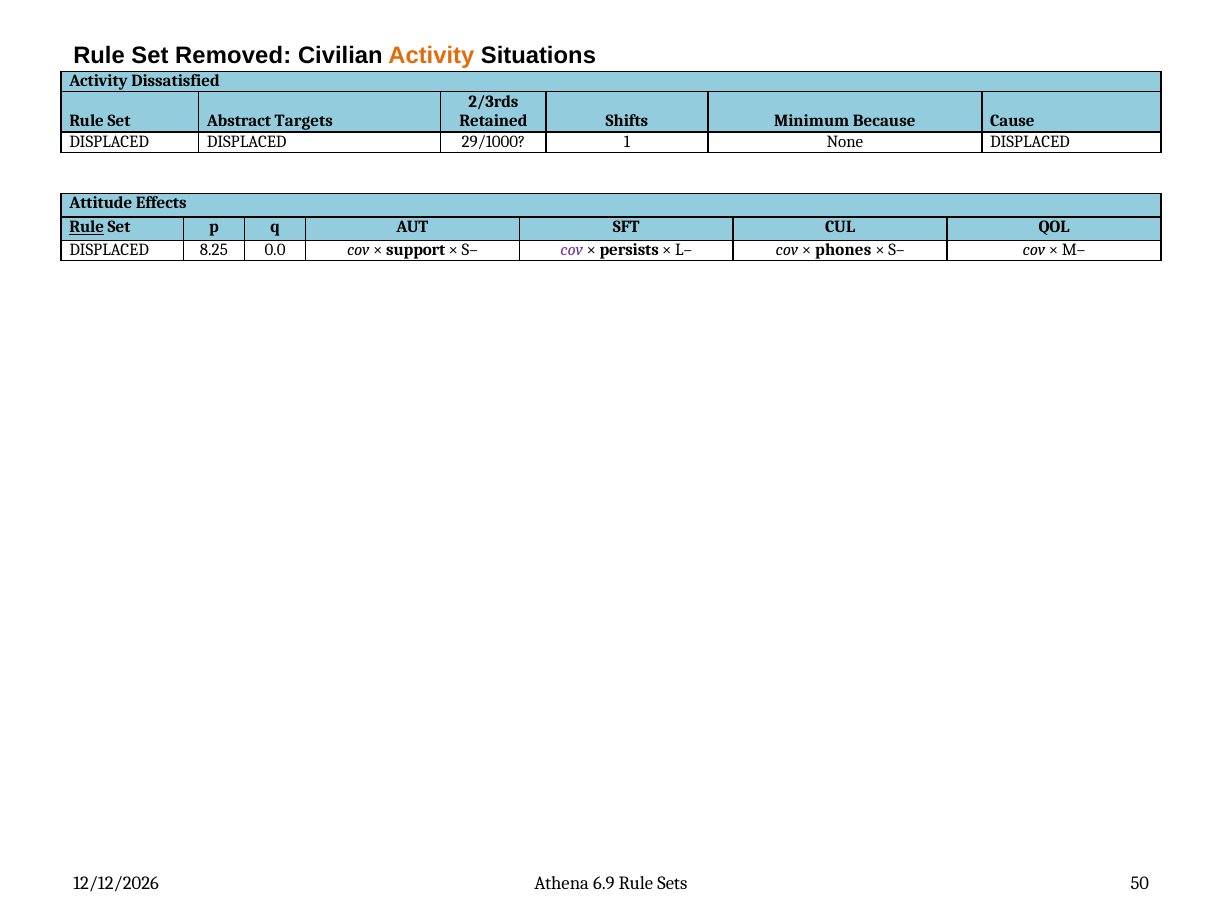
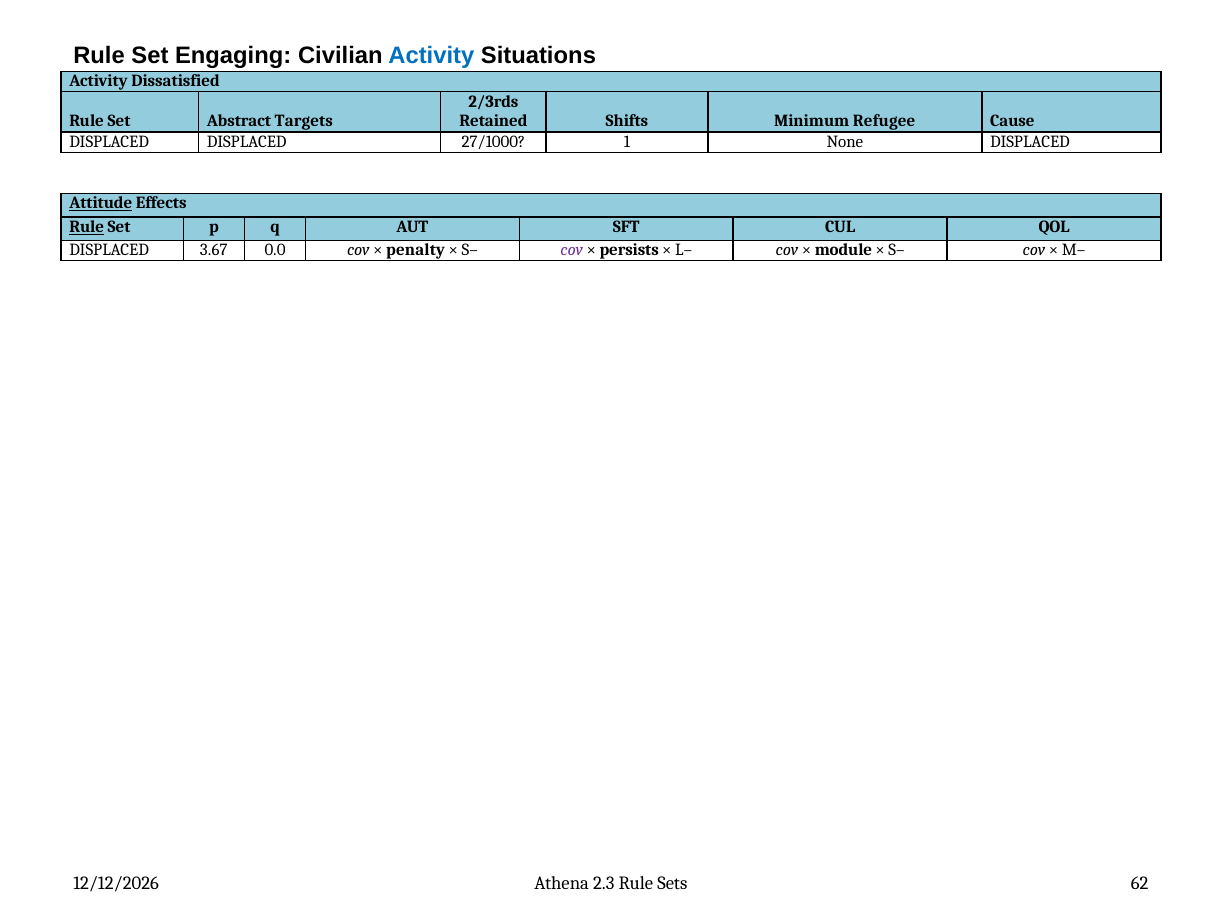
Removed: Removed -> Engaging (233, 56)
Activity colour: orange -> blue (431, 56)
Because: Because -> Refugee (884, 121)
29/1000: 29/1000 -> 27/1000 (493, 142)
Attitude underline: none -> present (101, 203)
8.25: 8.25 -> 3.67 (214, 250)
support: support -> penalty (416, 250)
phones: phones -> module (843, 250)
6.9: 6.9 -> 2.3 (604, 883)
50: 50 -> 62 (1140, 883)
